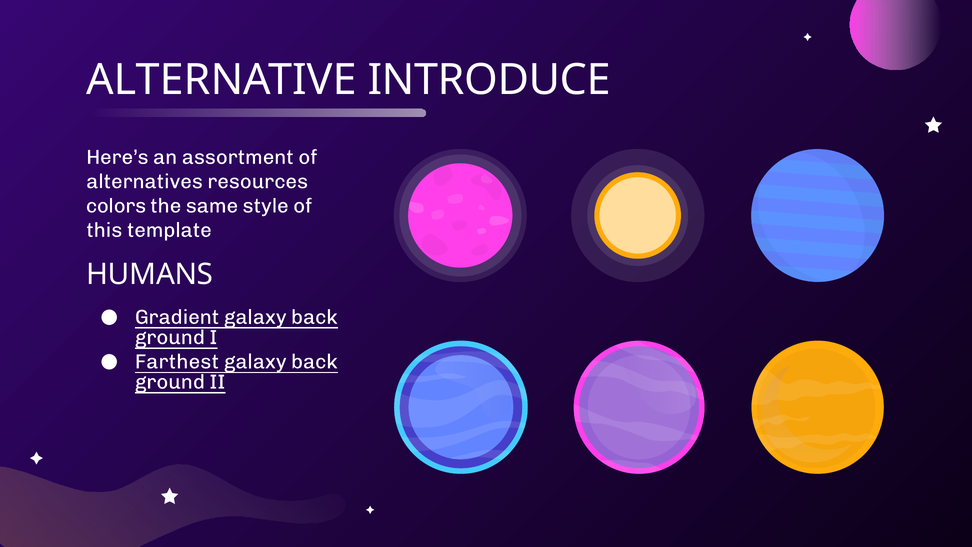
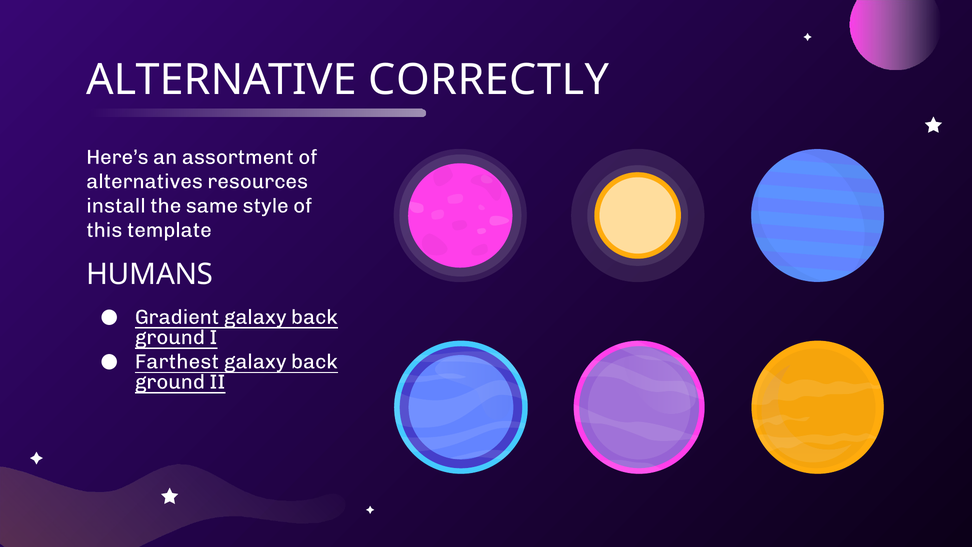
INTRODUCE: INTRODUCE -> CORRECTLY (489, 80)
colors: colors -> install (116, 206)
